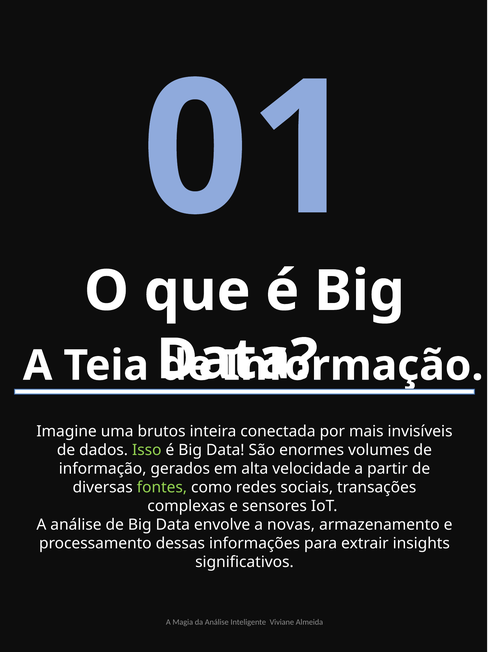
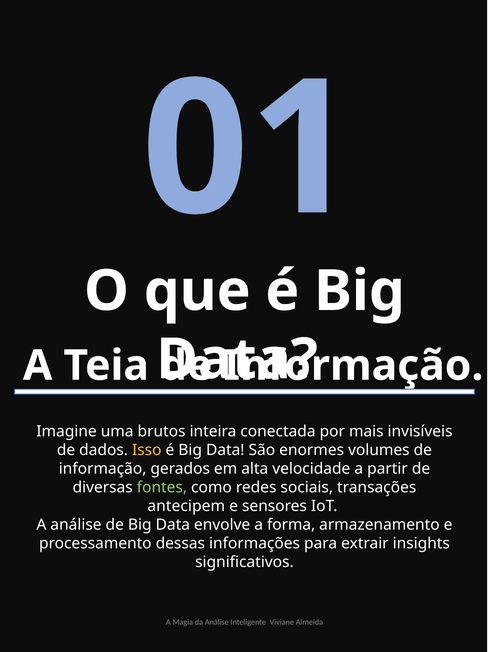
Isso colour: light green -> yellow (147, 450)
complexas: complexas -> antecipem (186, 506)
novas: novas -> forma (291, 525)
